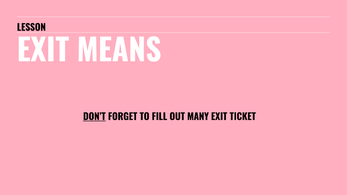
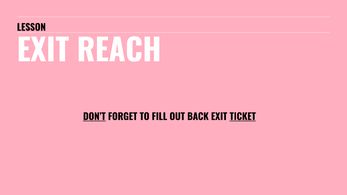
MEANS: MEANS -> REACH (119, 51)
MANY: MANY -> BACK (198, 117)
TICKET underline: none -> present (243, 117)
